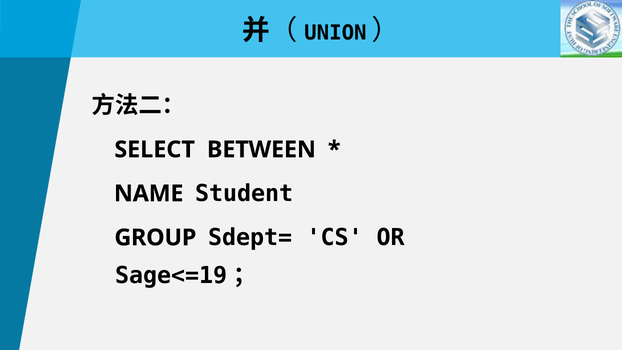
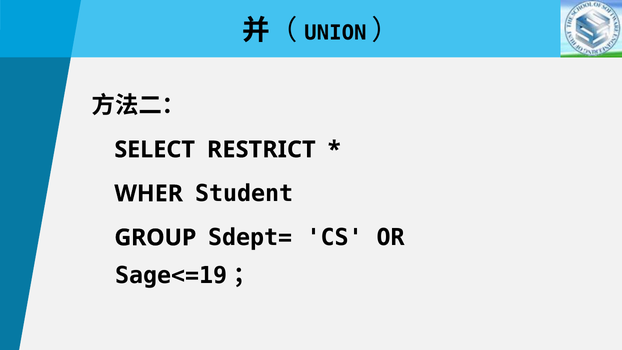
BETWEEN: BETWEEN -> RESTRICT (261, 150)
NAME: NAME -> WHER (149, 194)
